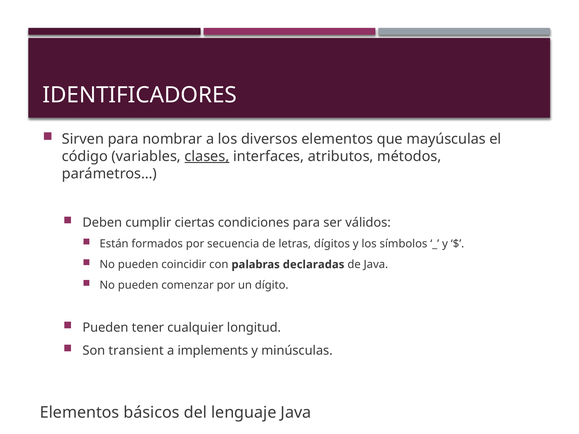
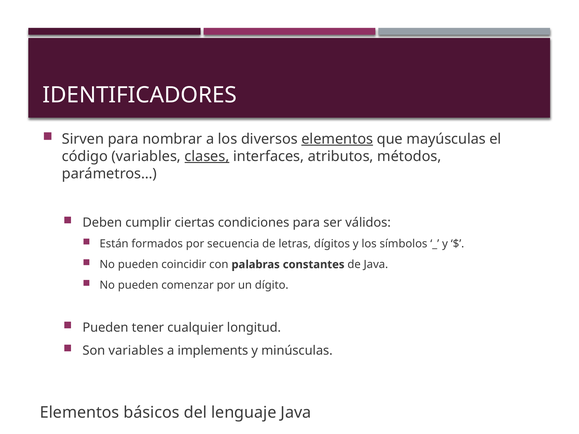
elementos underline: none -> present (337, 139)
declaradas: declaradas -> constantes (314, 265)
Son transient: transient -> variables (136, 351)
